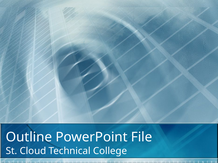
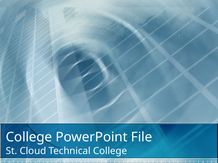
Outline: Outline -> College (29, 138)
